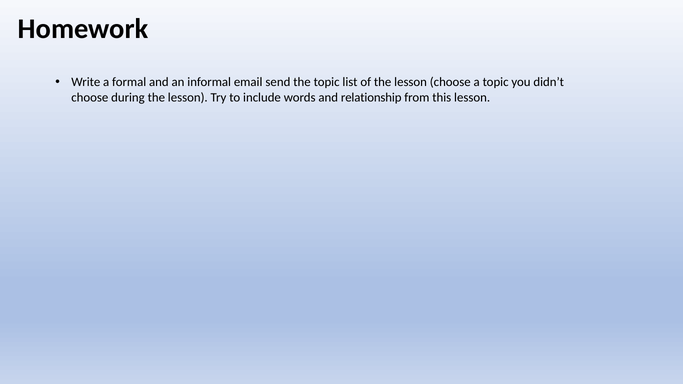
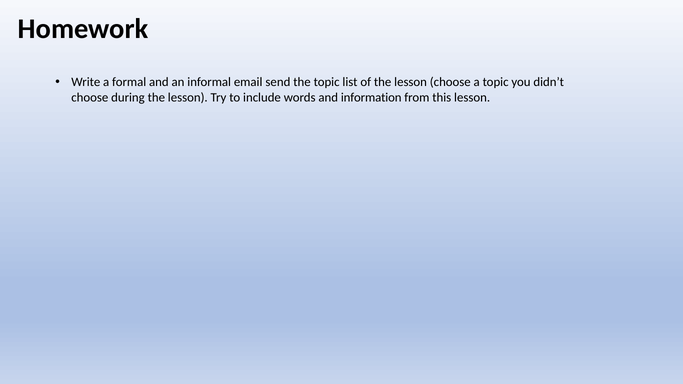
relationship: relationship -> information (371, 98)
